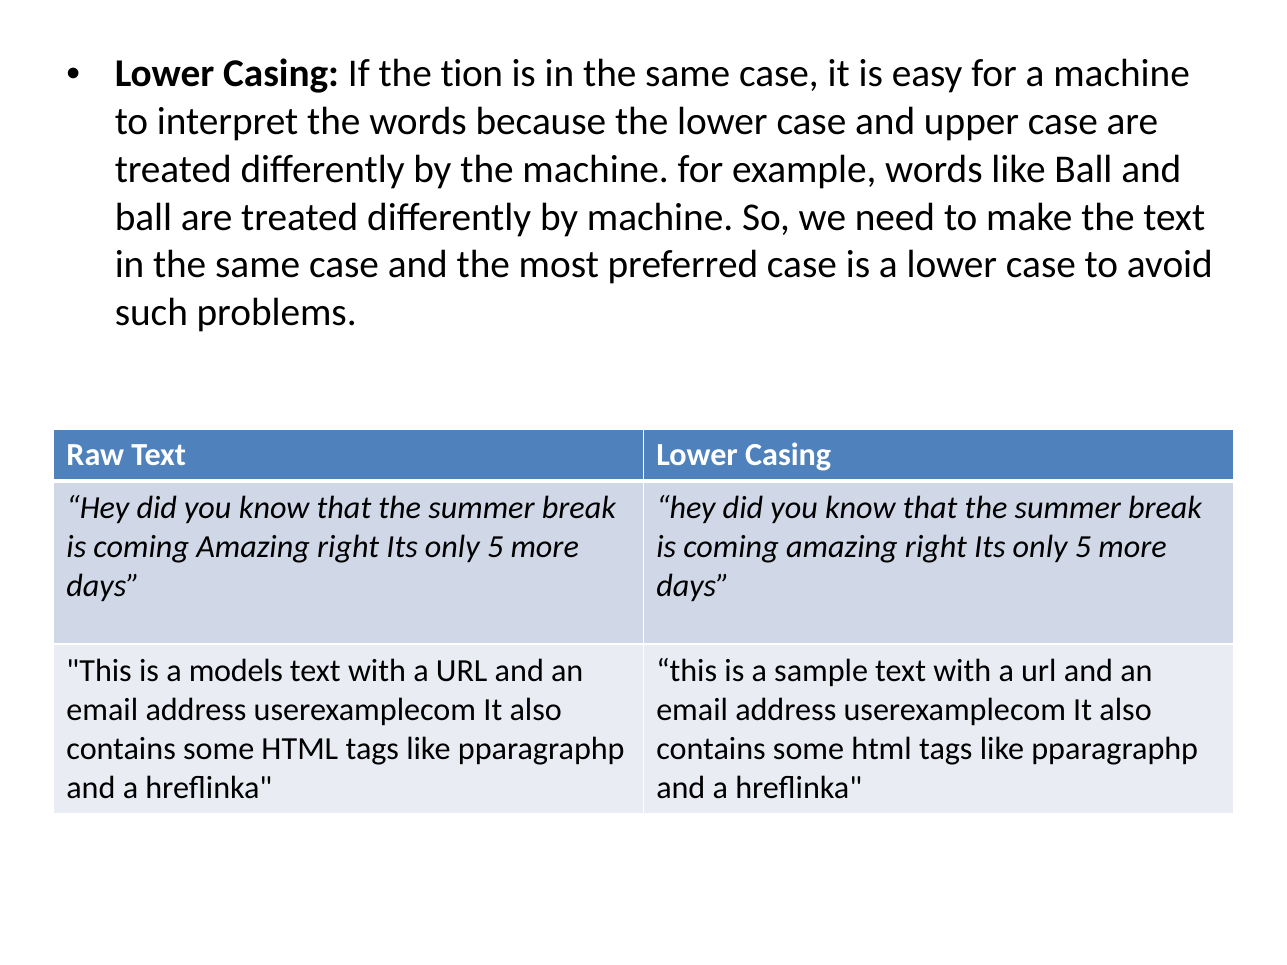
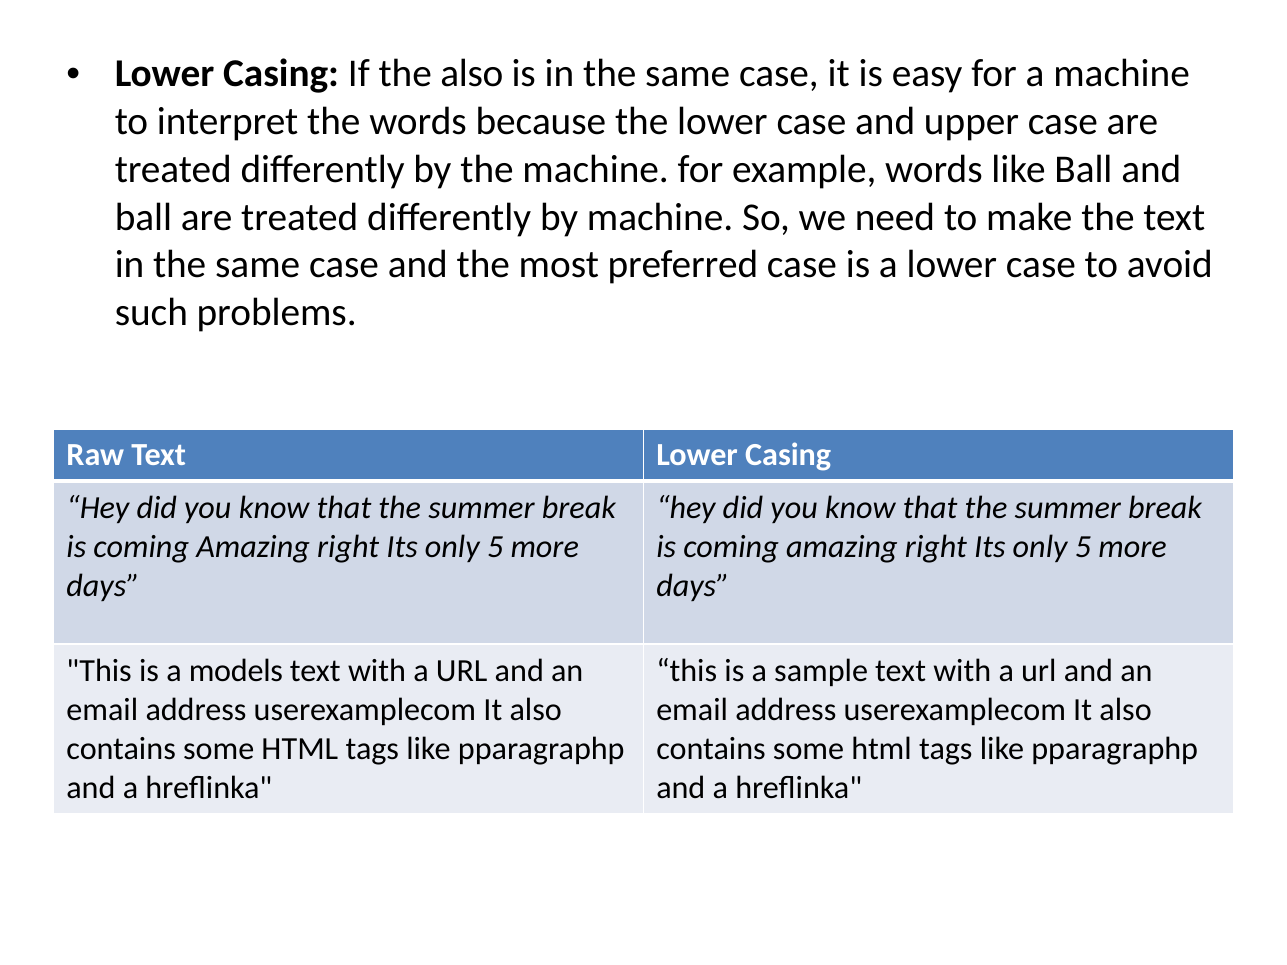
the tion: tion -> also (472, 74)
